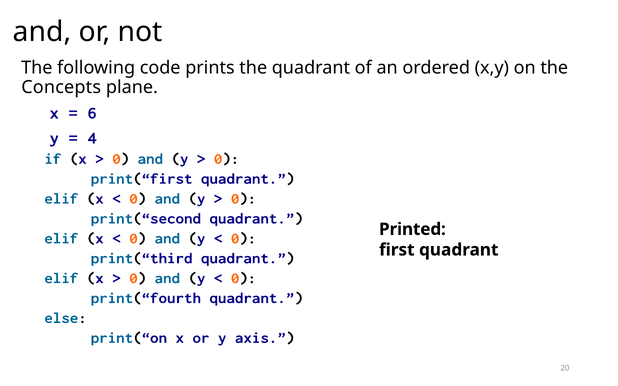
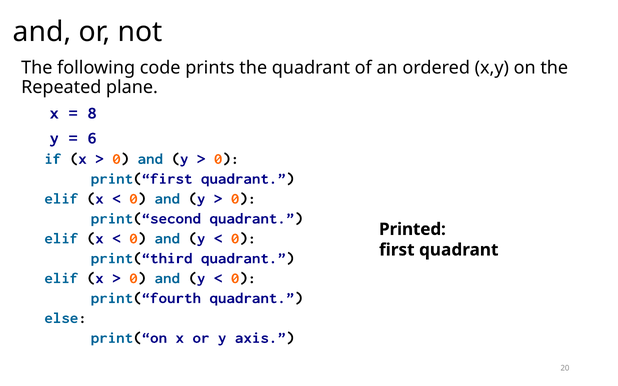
Concepts: Concepts -> Repeated (61, 87)
6: 6 -> 8 (92, 113)
4: 4 -> 6 (92, 138)
